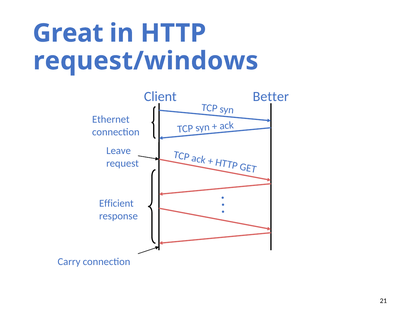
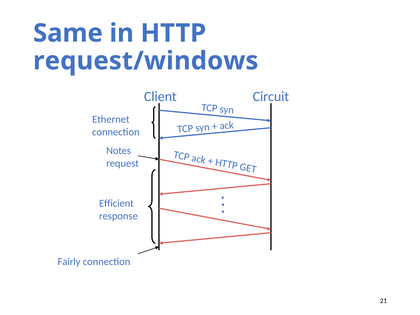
Great: Great -> Same (68, 33)
Better: Better -> Circuit (271, 97)
Leave: Leave -> Notes (119, 151)
Carry: Carry -> Fairly (69, 262)
